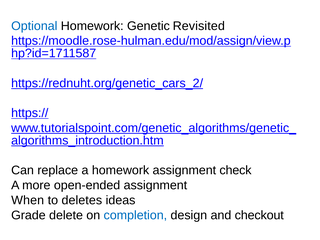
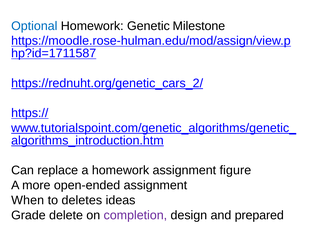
Revisited: Revisited -> Milestone (199, 26)
check: check -> figure (235, 170)
completion colour: blue -> purple (135, 215)
checkout: checkout -> prepared (259, 215)
